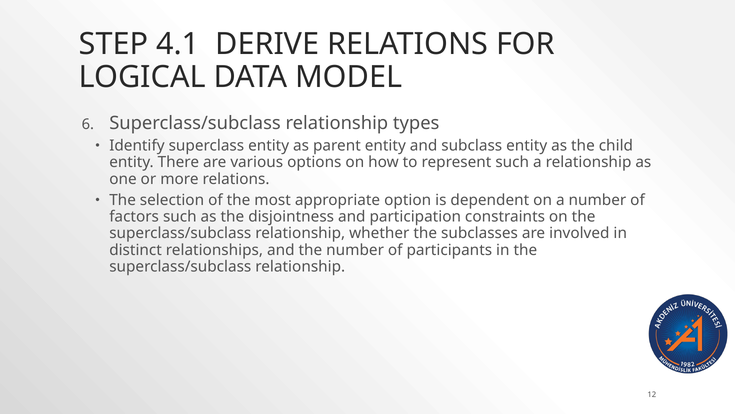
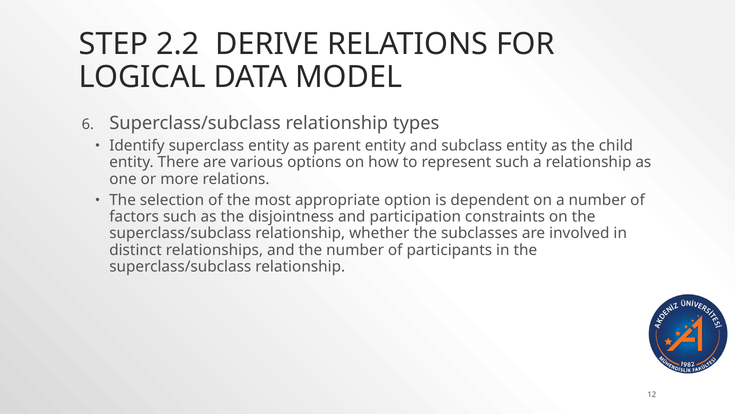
4.1: 4.1 -> 2.2 (178, 44)
